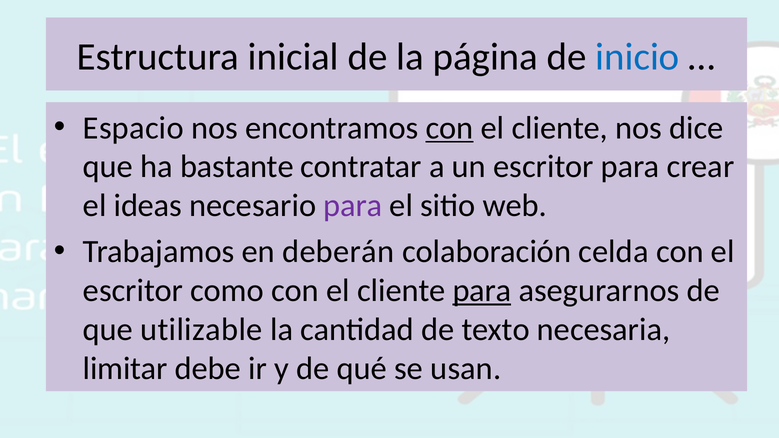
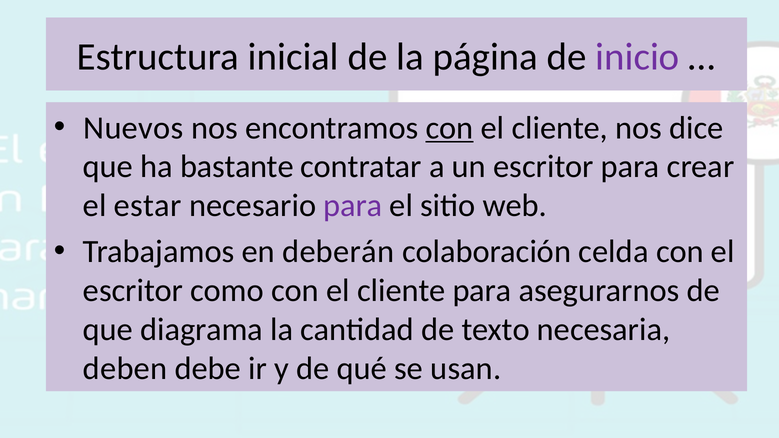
inicio colour: blue -> purple (637, 57)
Espacio: Espacio -> Nuevos (133, 128)
ideas: ideas -> estar (148, 206)
para underline: present -> none (482, 291)
utilizable: utilizable -> diagrama (202, 330)
limitar: limitar -> deben (125, 369)
